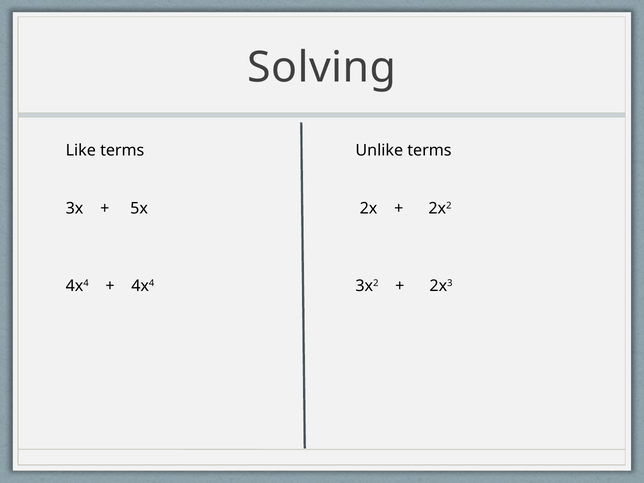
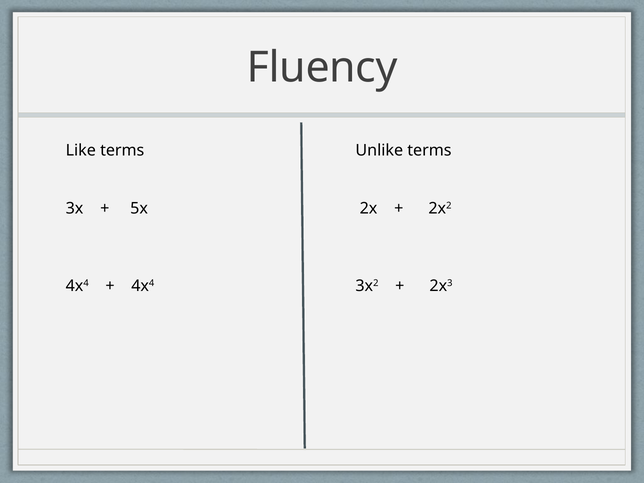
Solving: Solving -> Fluency (322, 67)
